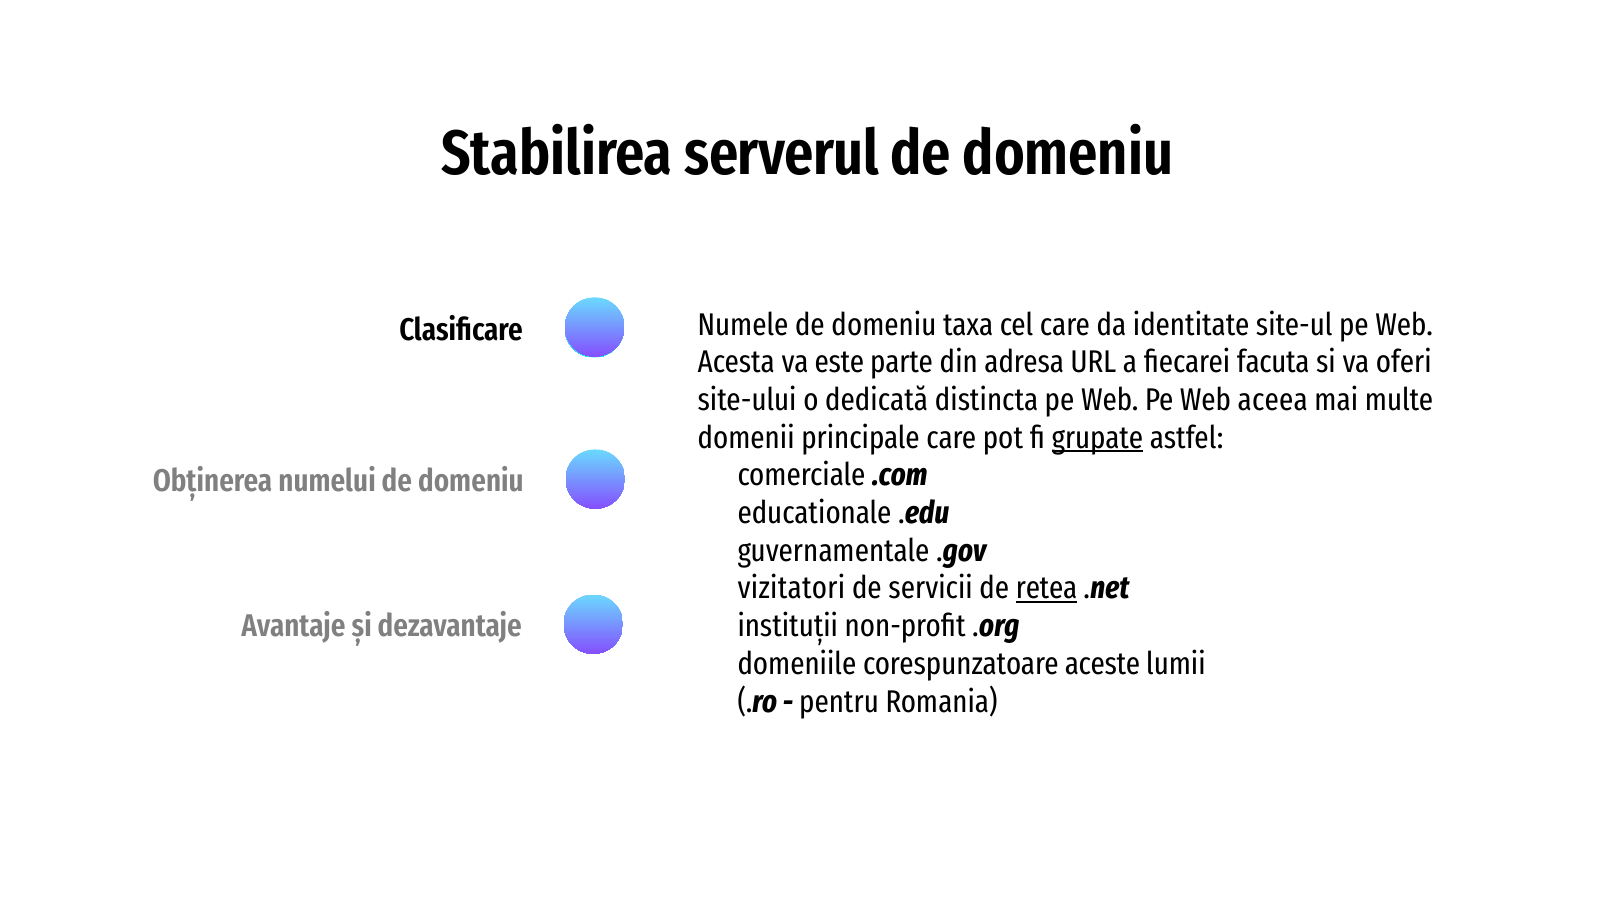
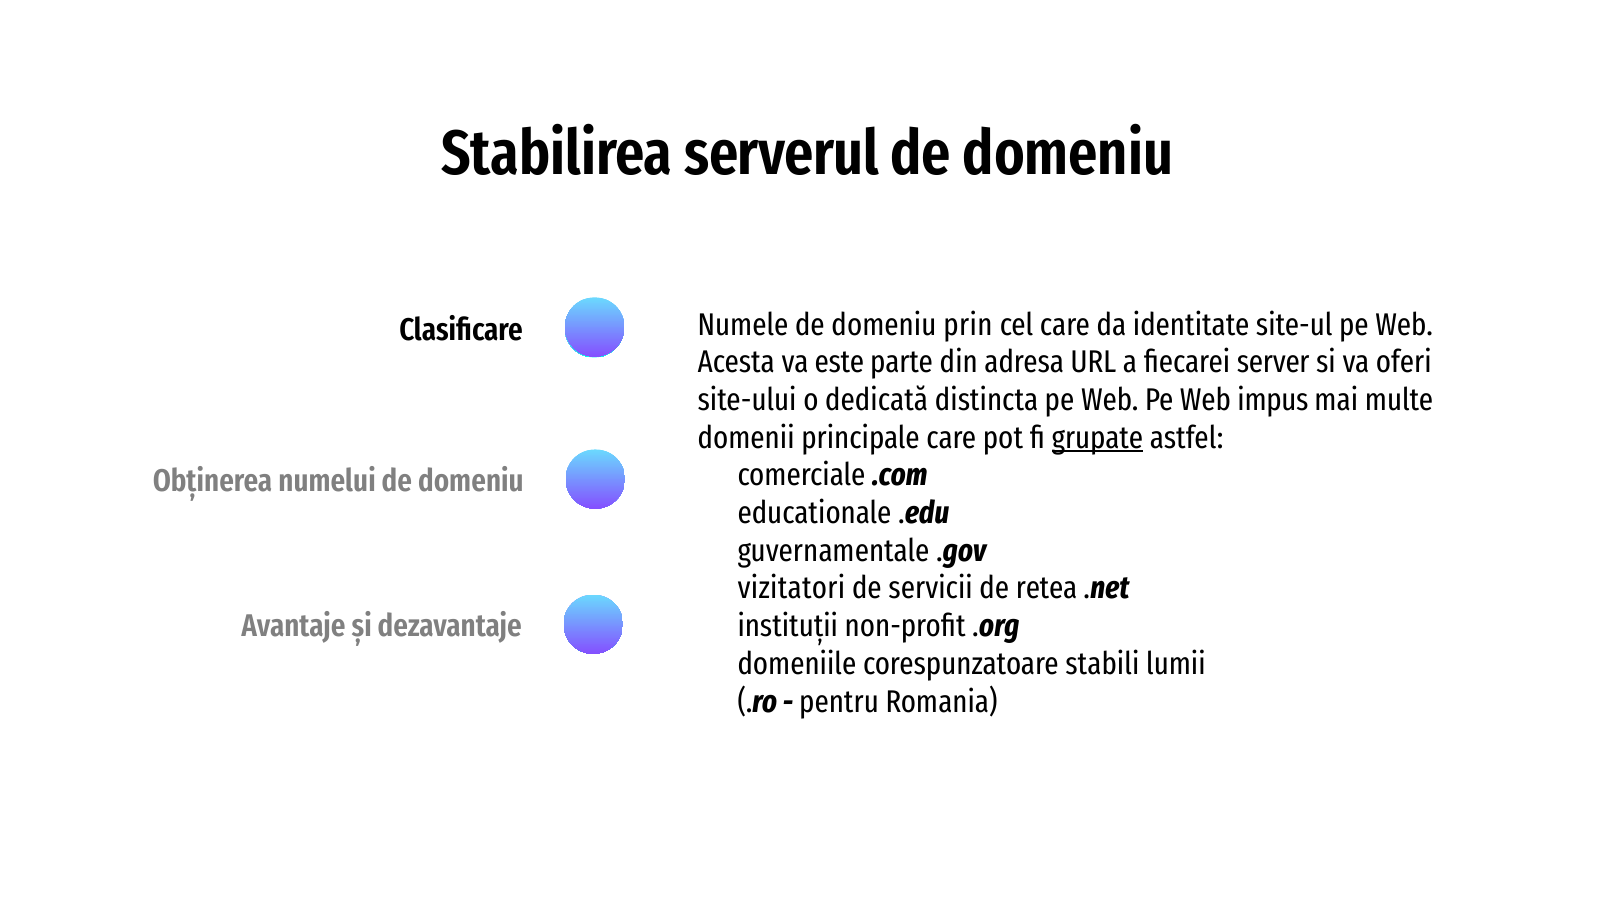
taxa: taxa -> prin (968, 325)
facuta: facuta -> server (1273, 363)
aceea: aceea -> impus (1273, 400)
retea underline: present -> none (1047, 589)
aceste: aceste -> stabili (1102, 664)
